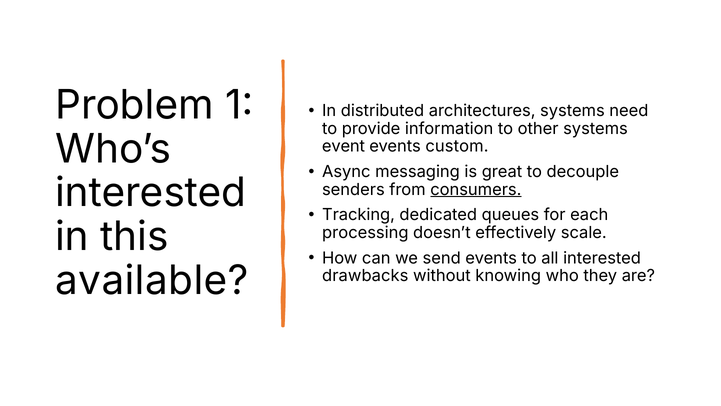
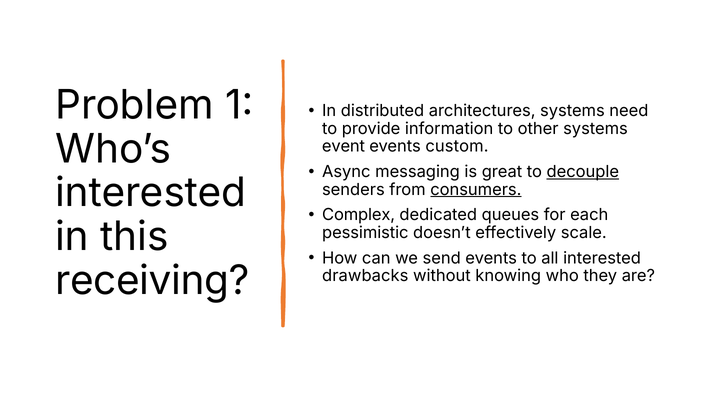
decouple underline: none -> present (583, 172)
Tracking: Tracking -> Complex (359, 215)
processing: processing -> pessimistic (365, 233)
available: available -> receiving (152, 280)
